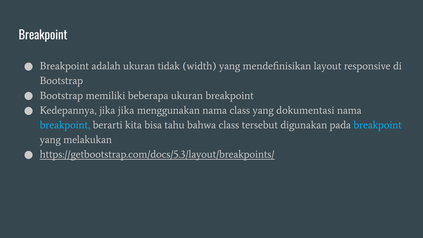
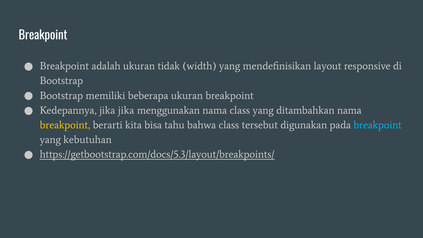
dokumentasi: dokumentasi -> ditambahkan (305, 110)
breakpoint colour: light blue -> yellow (65, 125)
melakukan: melakukan -> kebutuhan (88, 140)
